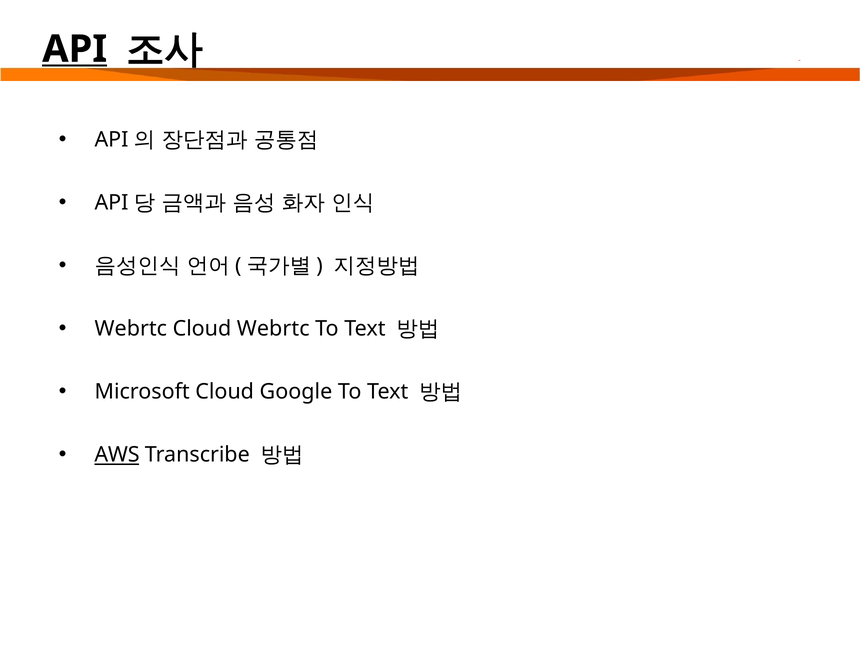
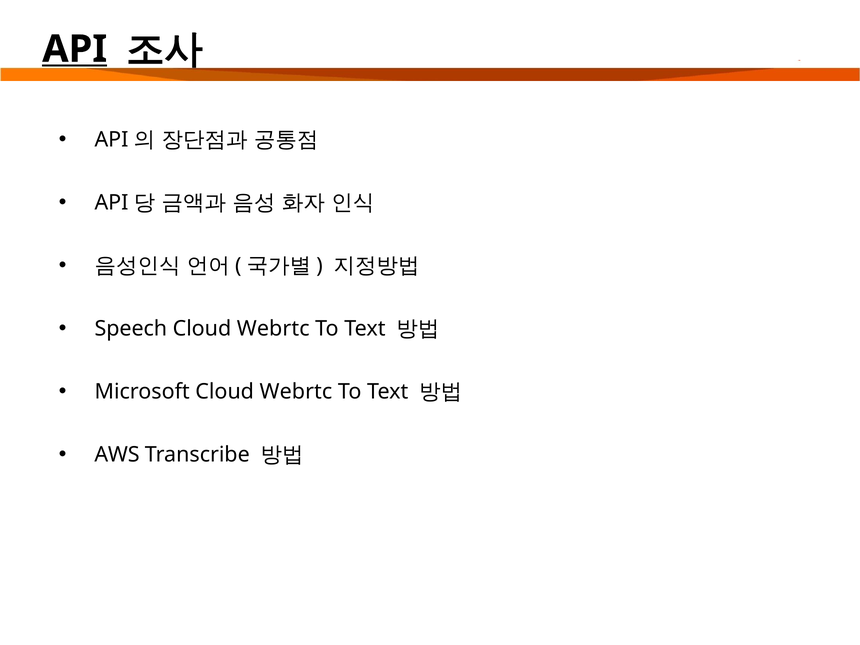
Webrtc: Webrtc -> Speech (131, 329)
Microsoft Cloud Google: Google -> Webrtc (296, 392)
AWS underline: present -> none (117, 455)
